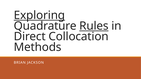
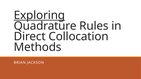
Rules underline: present -> none (94, 26)
